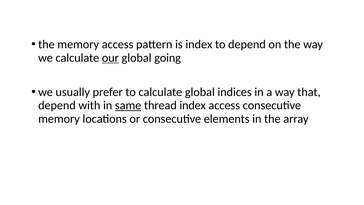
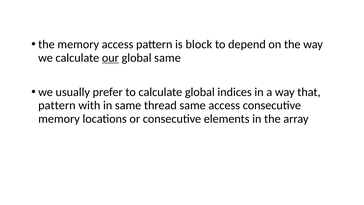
is index: index -> block (199, 44)
global going: going -> same (168, 58)
depend: depend -> pattern (57, 105)
same underline: present -> none (128, 105)
thread index: index -> same (193, 105)
